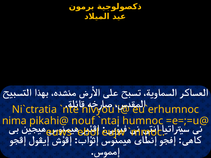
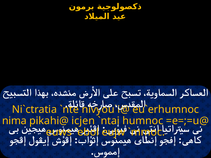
nouf: nouf -> icjen (83, 121)
